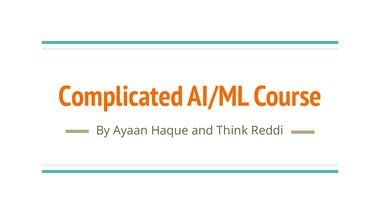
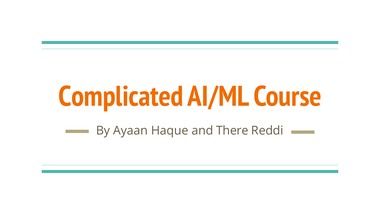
Think: Think -> There (232, 130)
